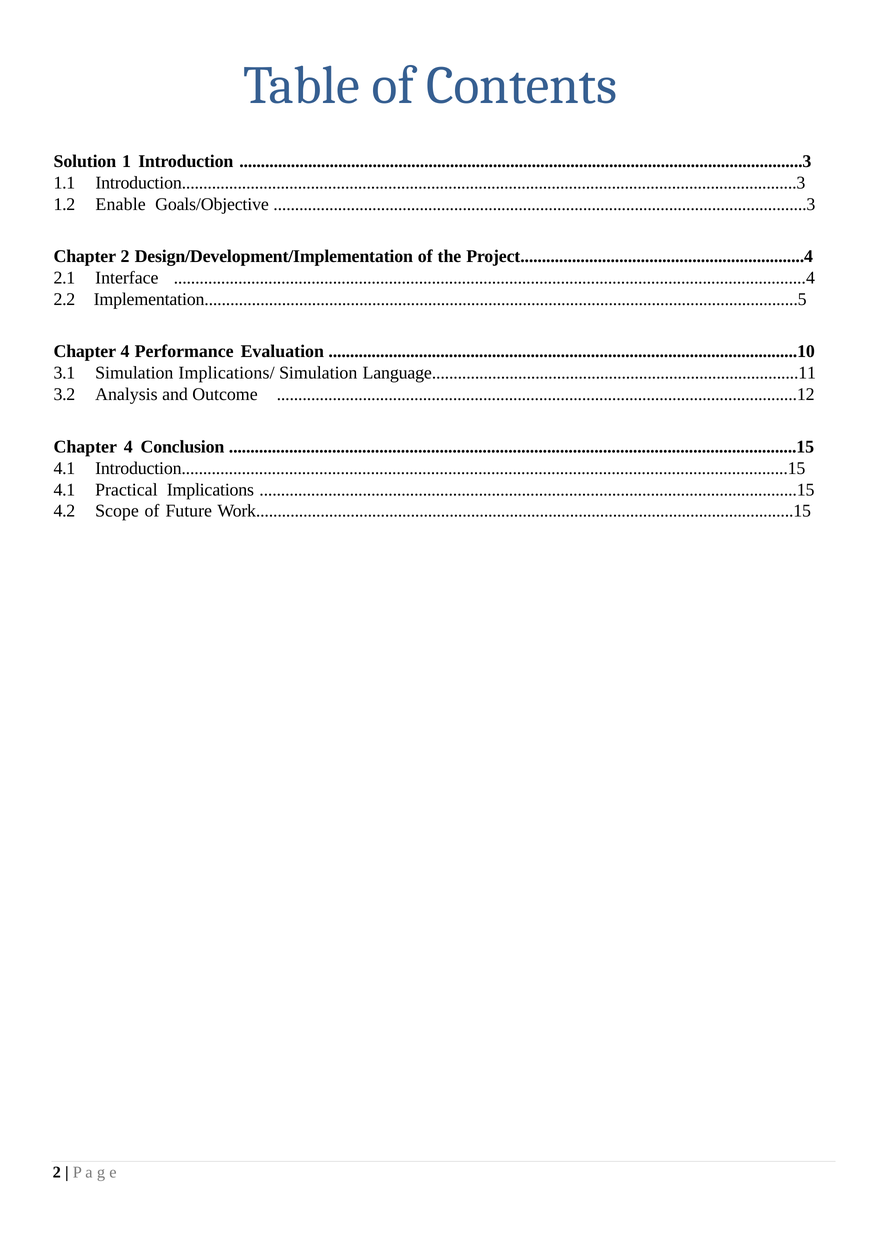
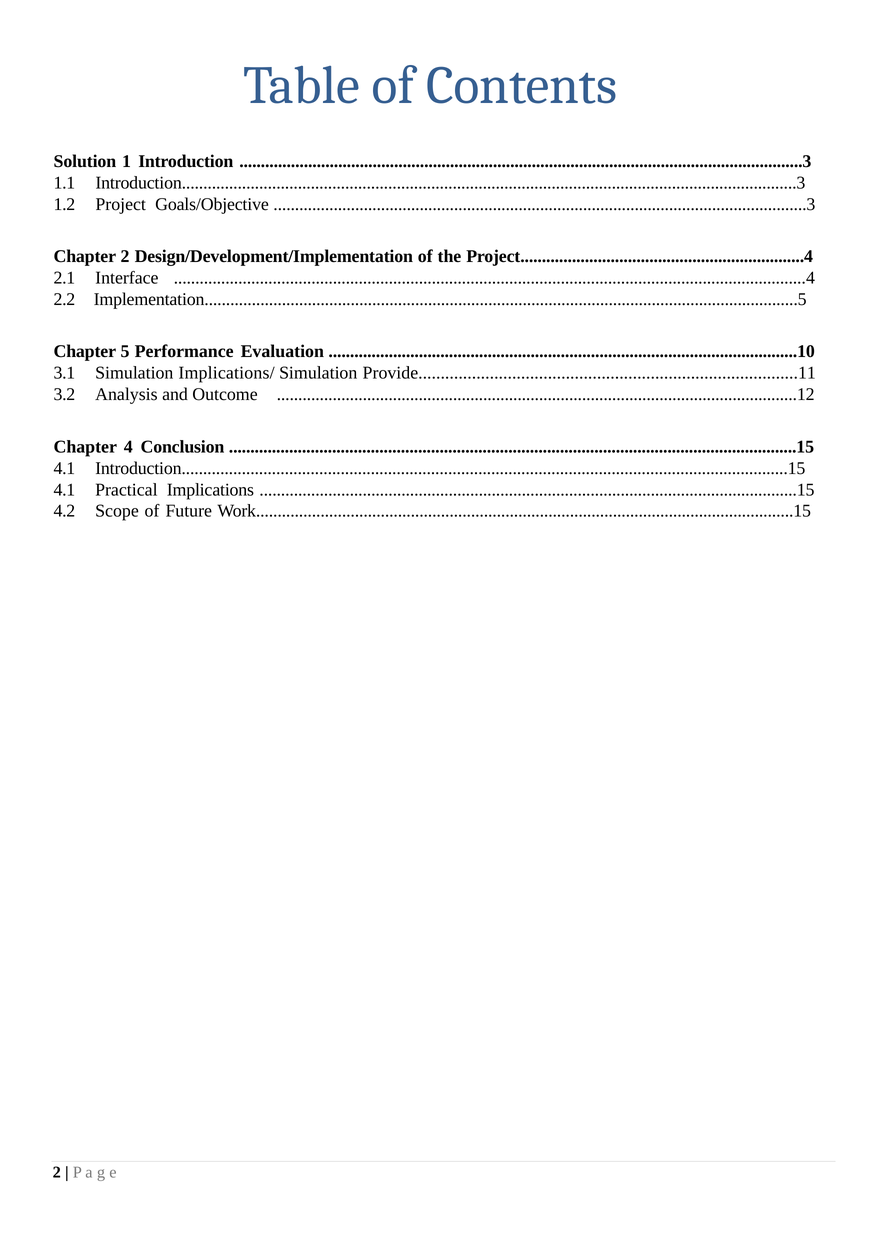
Enable: Enable -> Project (121, 204)
4: 4 -> 5 (125, 352)
Language.....................................................................................11: Language.....................................................................................11 -> Provide.....................................................................................11 (589, 373)
